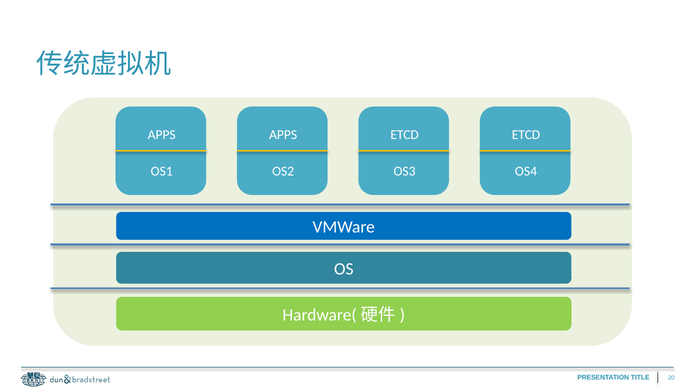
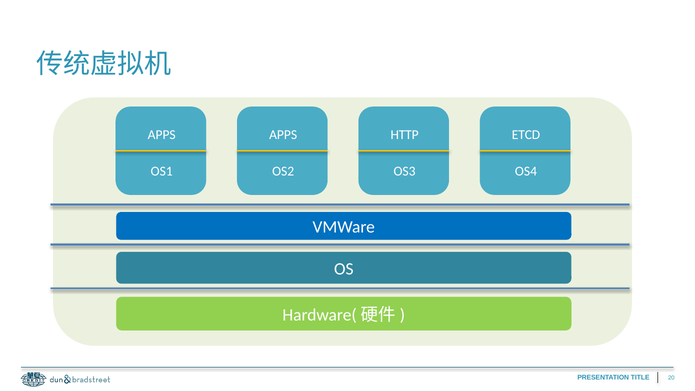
ETCD: ETCD -> HTTP (405, 135)
